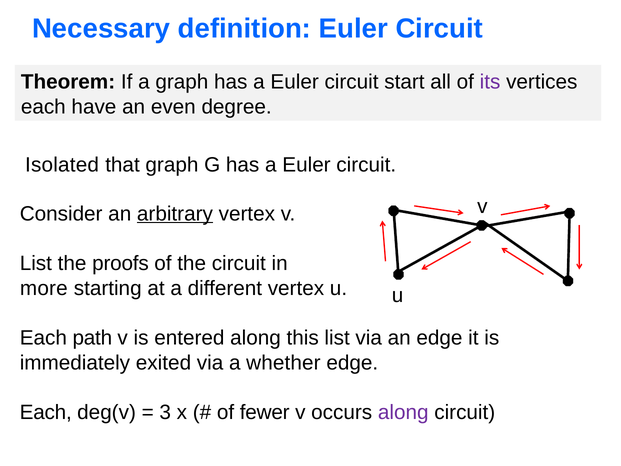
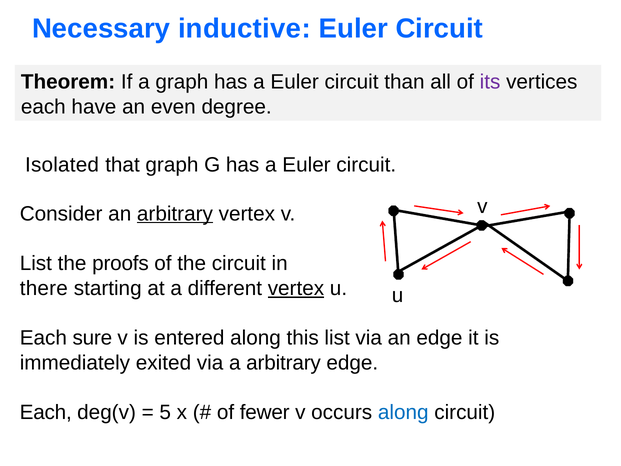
definition: definition -> inductive (244, 29)
start: start -> than (404, 82)
more: more -> there (44, 288)
vertex underline: none -> present (296, 288)
path: path -> sure (92, 338)
a whether: whether -> arbitrary (284, 363)
3: 3 -> 5 (165, 412)
along colour: purple -> blue (403, 412)
